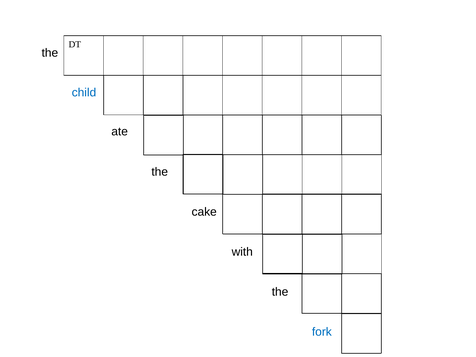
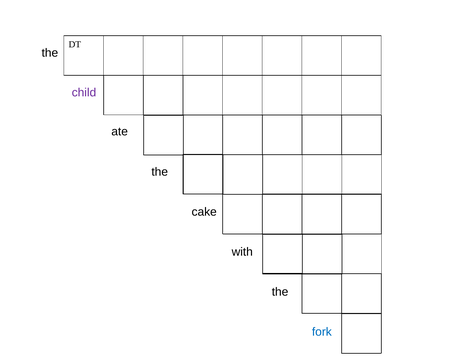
child colour: blue -> purple (84, 93)
